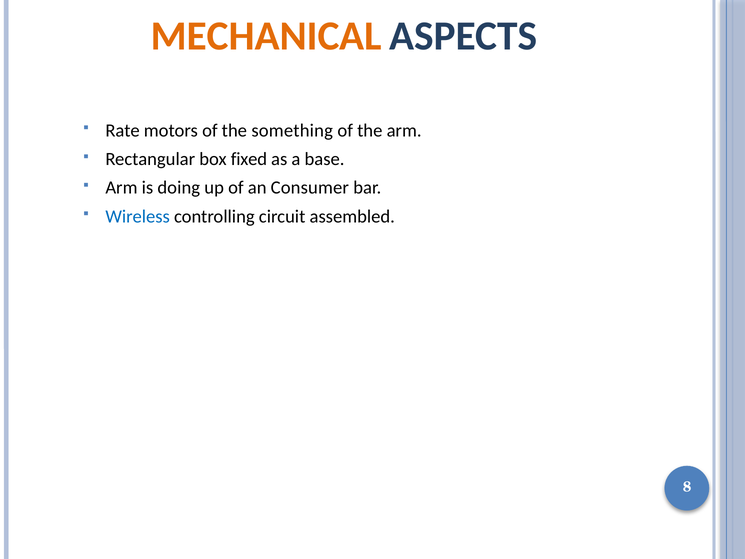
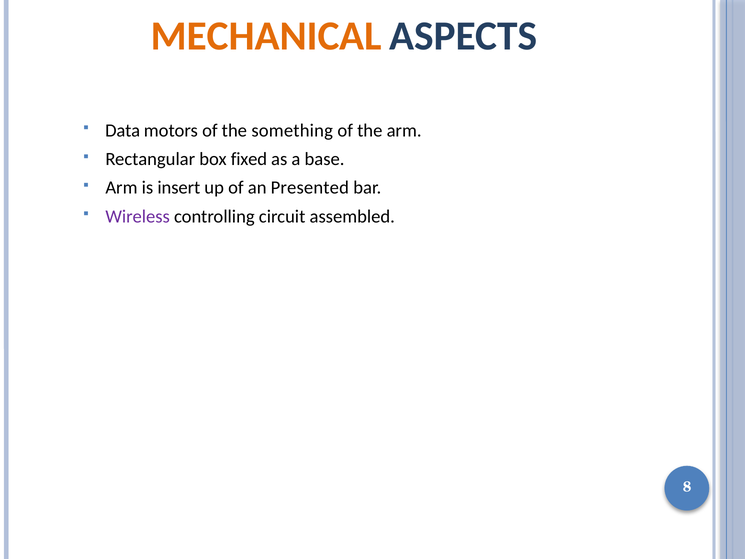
Rate: Rate -> Data (123, 131)
doing: doing -> insert (179, 188)
Consumer: Consumer -> Presented (310, 188)
Wireless colour: blue -> purple (138, 216)
